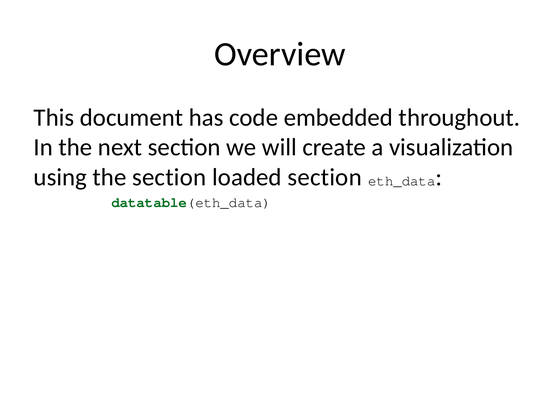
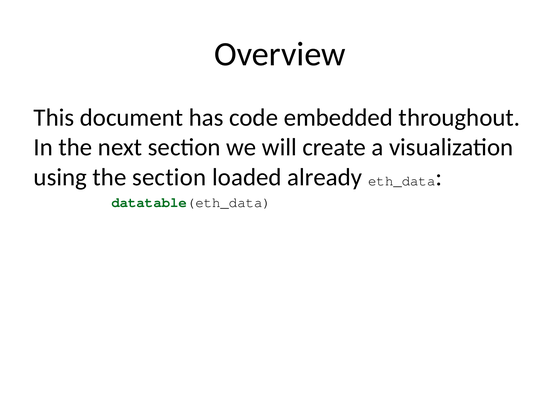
loaded section: section -> already (325, 177)
